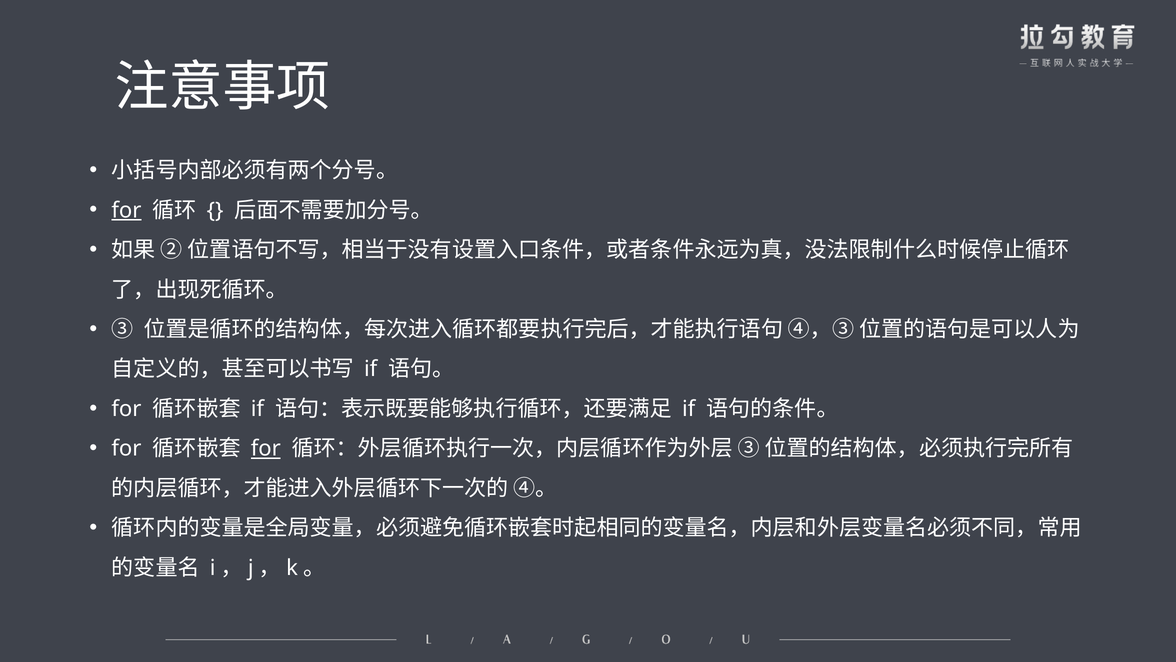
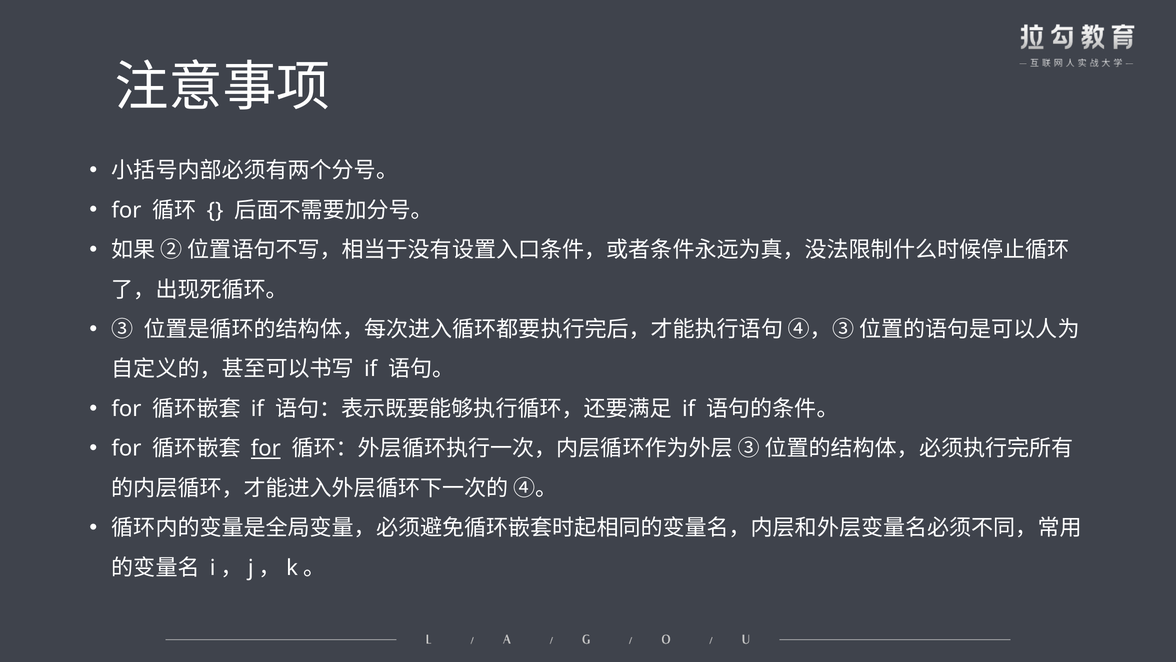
for underline: present -> none (126, 210)
